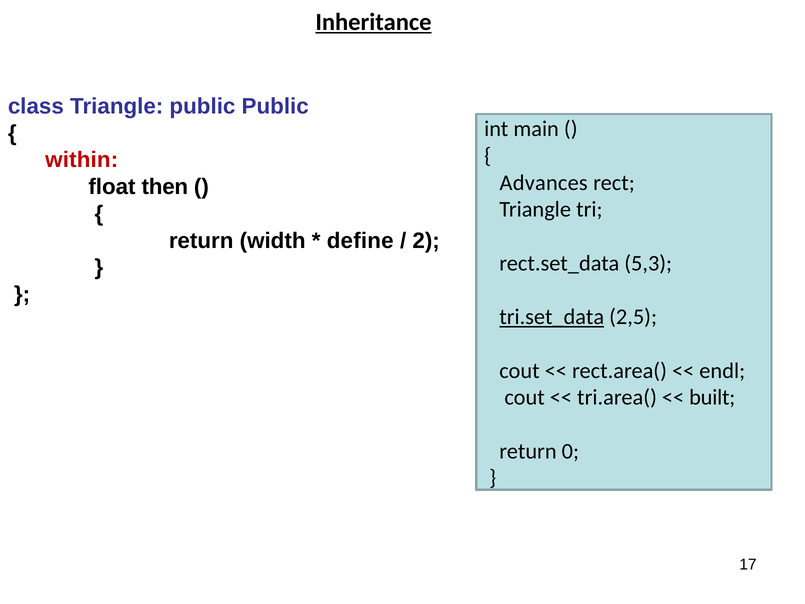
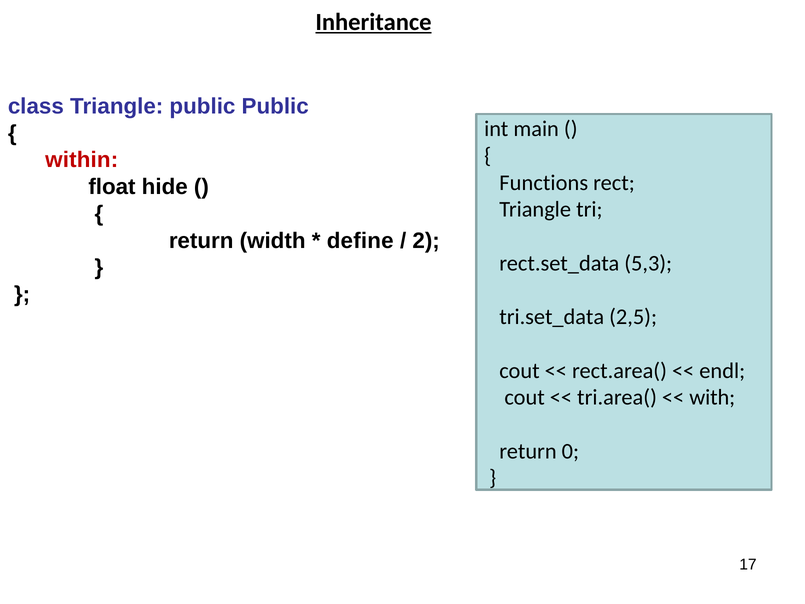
Advances: Advances -> Functions (544, 183)
then: then -> hide (165, 187)
tri.set_data underline: present -> none (552, 317)
built: built -> with (712, 397)
